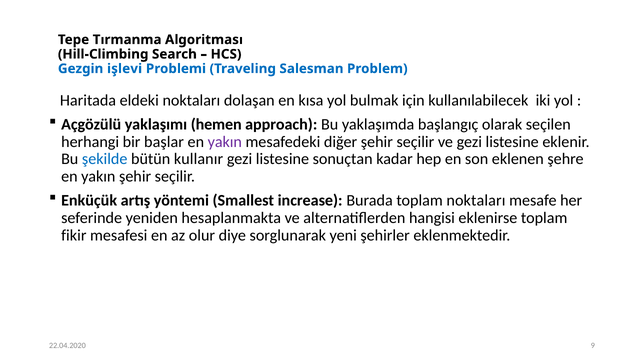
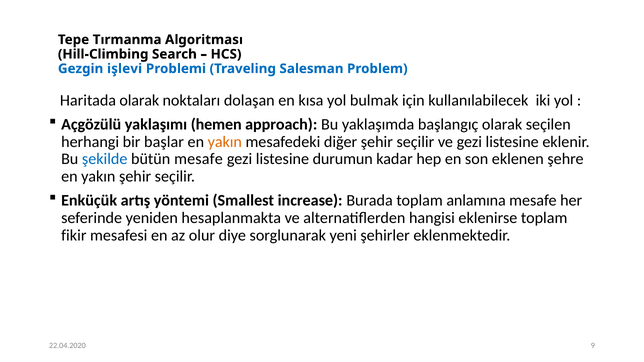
Haritada eldeki: eldeki -> olarak (139, 100)
yakın colour: purple -> orange (225, 142)
bütün kullanır: kullanır -> mesafe (198, 159)
sonuçtan: sonuçtan -> durumun (343, 159)
toplam noktaları: noktaları -> anlamına (476, 201)
